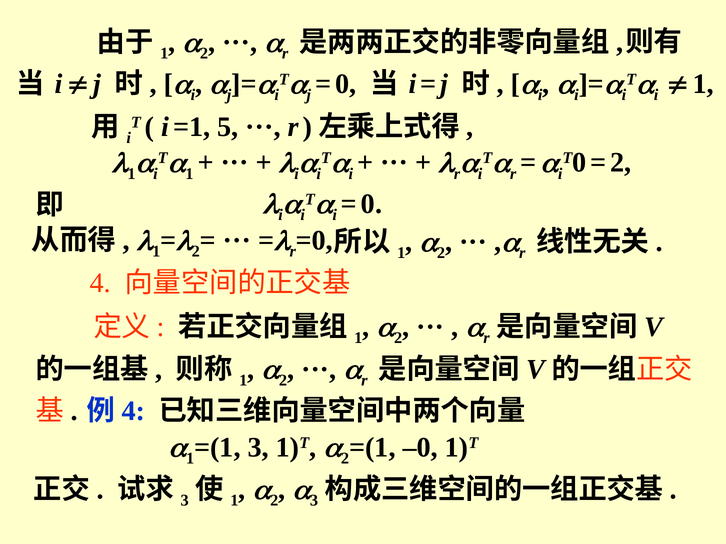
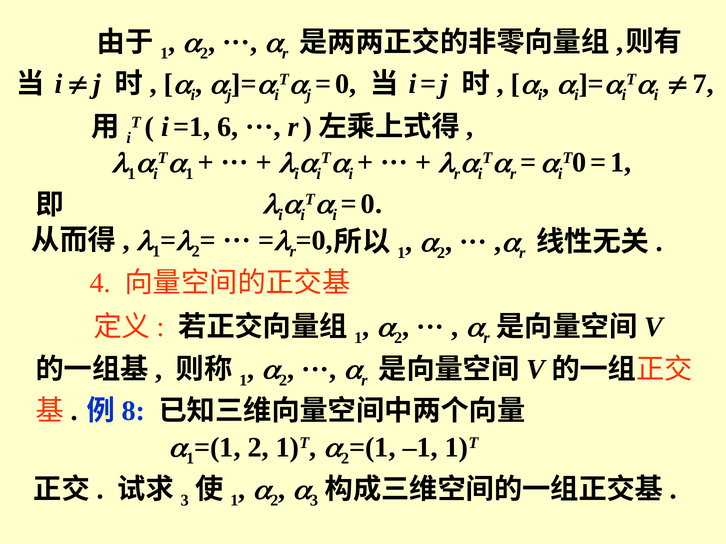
1: 1 -> 7 (703, 84)
5: 5 -> 6 (228, 127)
2: 2 -> 1 (621, 163)
4: 4 -> 8 (133, 411)
3: 3 -> 2 (258, 448)
–0: –0 -> –1 (420, 448)
